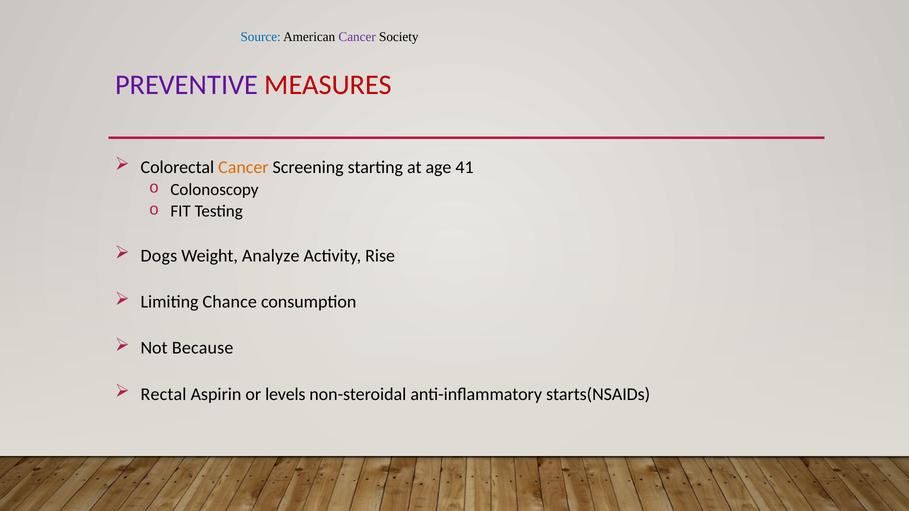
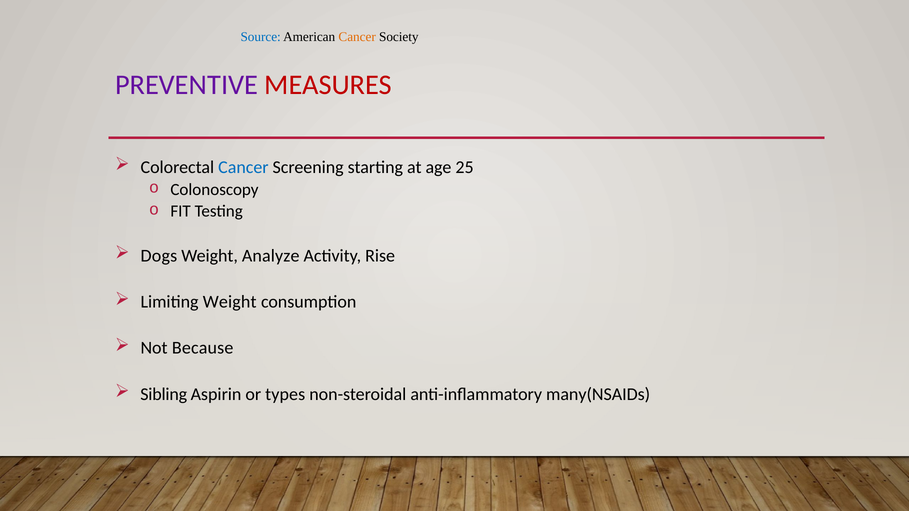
Cancer colour: purple -> orange (357, 37)
Cancer colour: orange -> blue (243, 167)
41: 41 -> 25 (465, 167)
Limiting Chance: Chance -> Weight (230, 302)
Rectal: Rectal -> Sibling (164, 394)
levels: levels -> types (285, 394)
starts(NSAIDs: starts(NSAIDs -> many(NSAIDs (598, 394)
